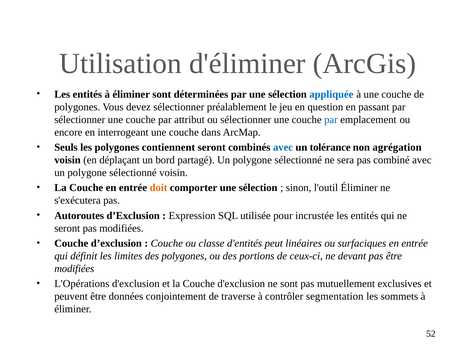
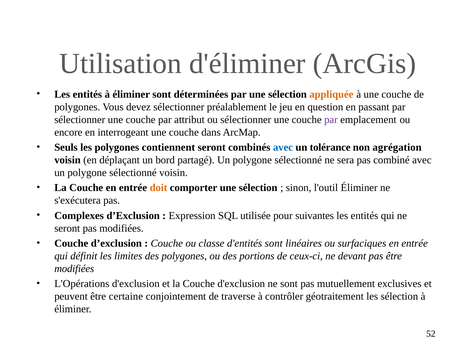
appliquée colour: blue -> orange (331, 94)
par colour: blue -> purple (331, 120)
Autoroutes: Autoroutes -> Complexes (79, 216)
incrustée: incrustée -> suivantes (315, 216)
d'entités peut: peut -> sont (274, 243)
données: données -> certaine (126, 296)
segmentation: segmentation -> géotraitement (335, 296)
les sommets: sommets -> sélection (399, 296)
